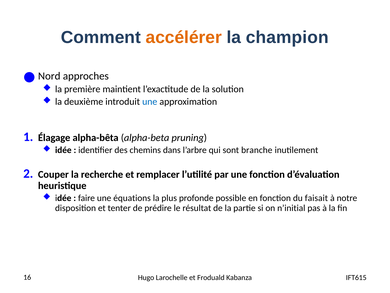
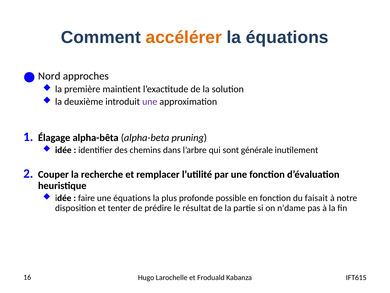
la champion: champion -> équations (287, 37)
une colour: blue -> purple (150, 102)
branche: branche -> générale (257, 150)
n’initial: n’initial -> n’dame (291, 208)
